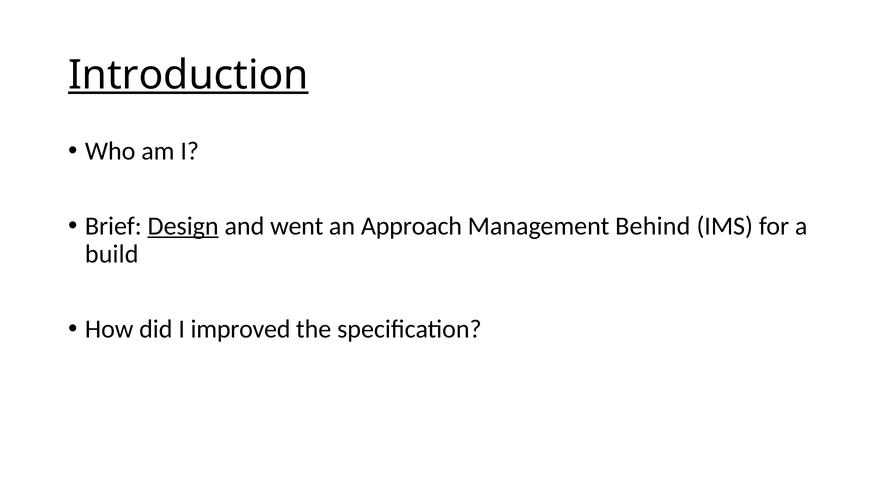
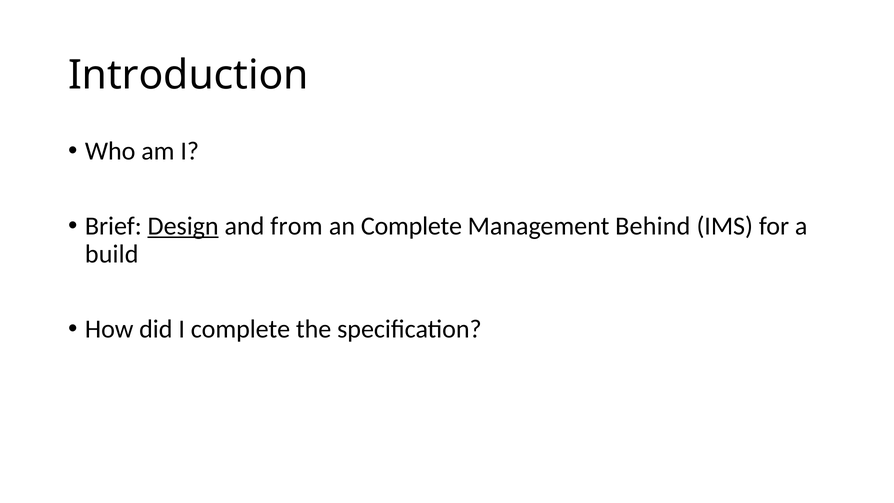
Introduction underline: present -> none (188, 75)
went: went -> from (296, 226)
an Approach: Approach -> Complete (411, 226)
I improved: improved -> complete (240, 329)
